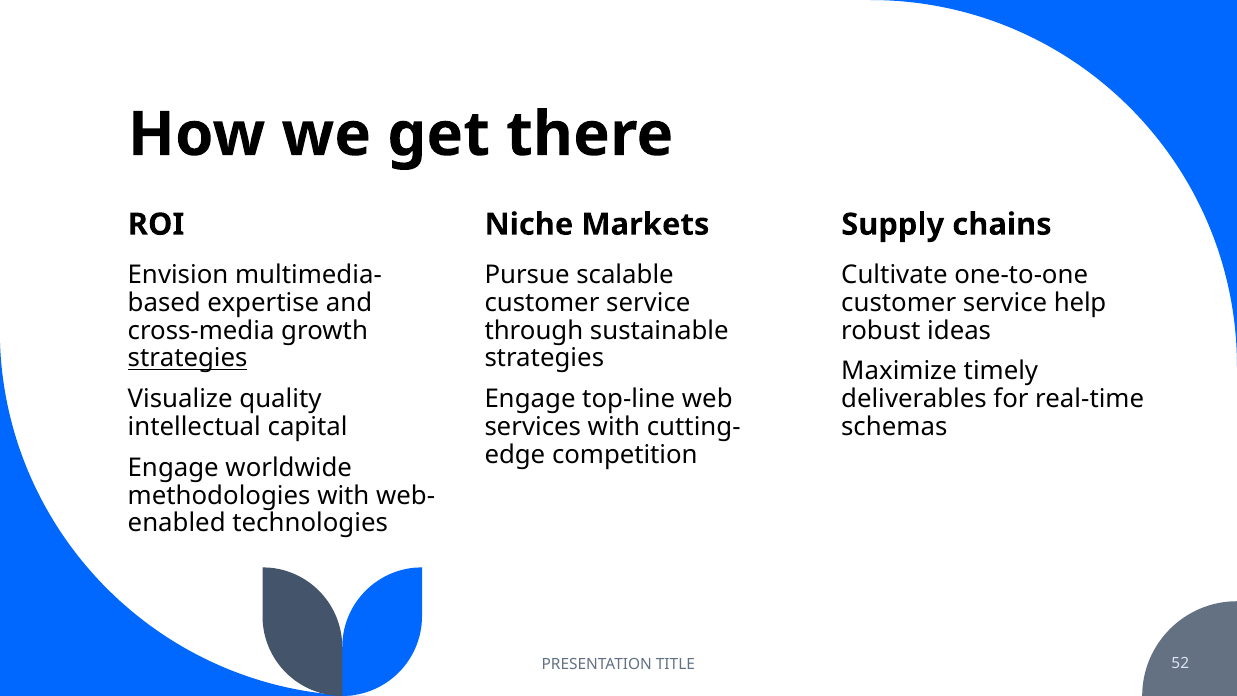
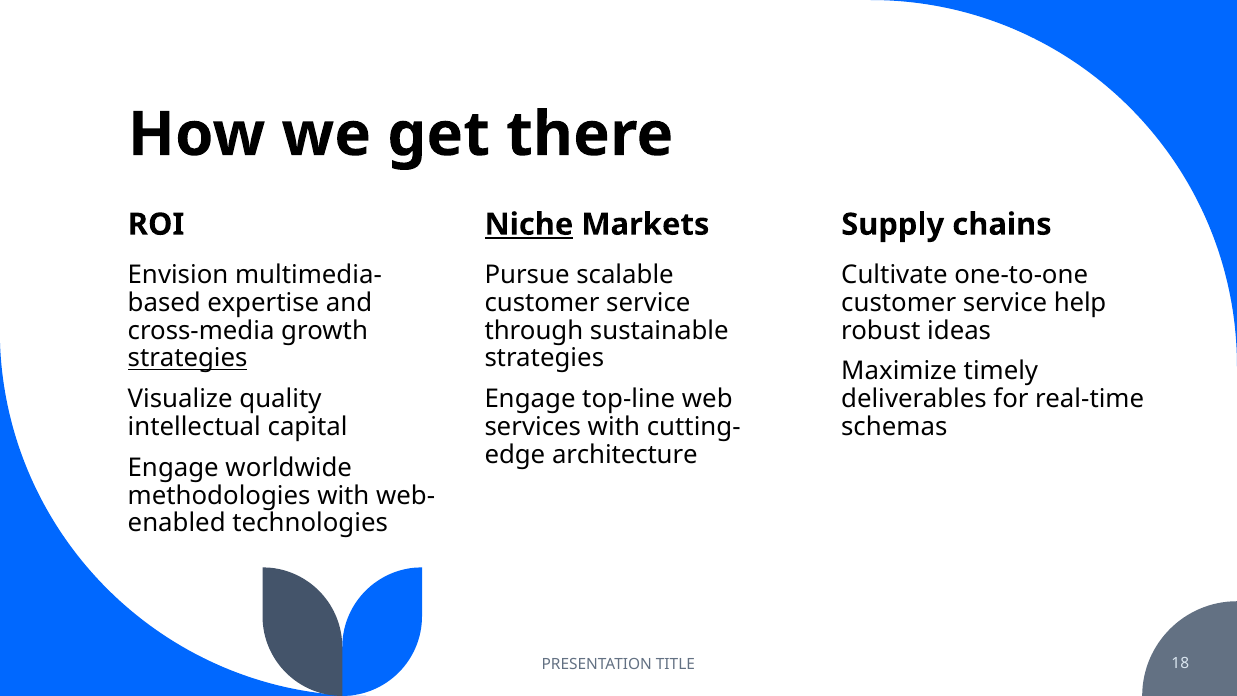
Niche underline: none -> present (529, 224)
competition: competition -> architecture (625, 455)
52: 52 -> 18 (1180, 663)
